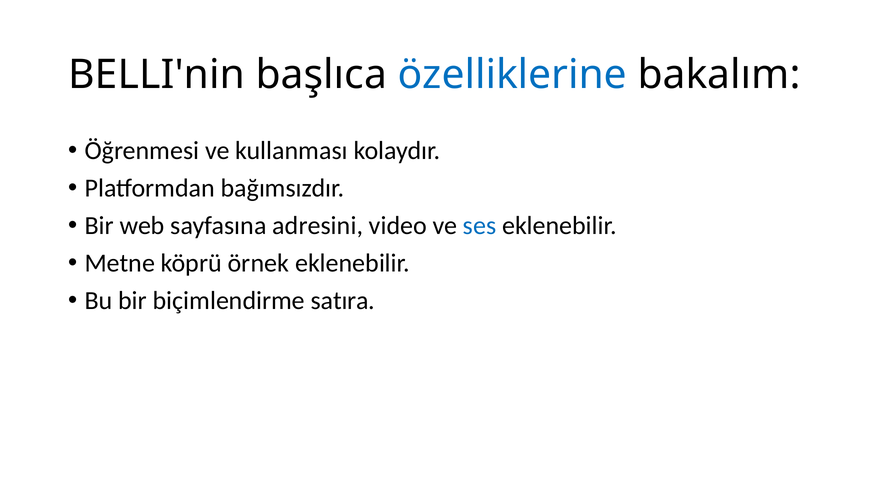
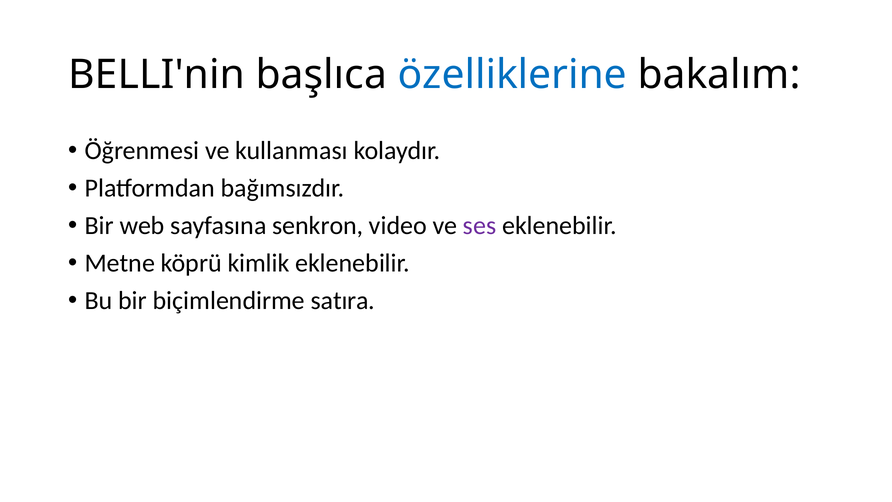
adresini: adresini -> senkron (318, 226)
ses colour: blue -> purple (480, 226)
örnek: örnek -> kimlik (259, 263)
